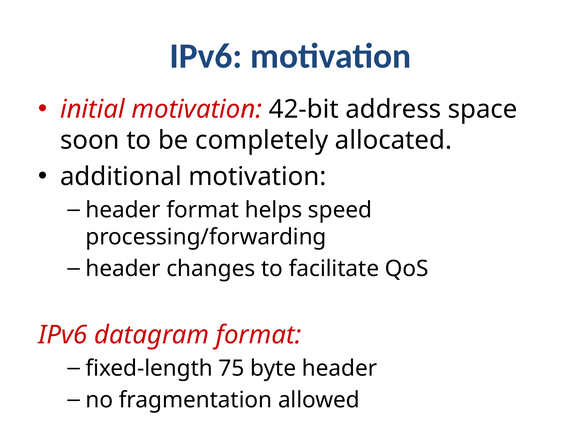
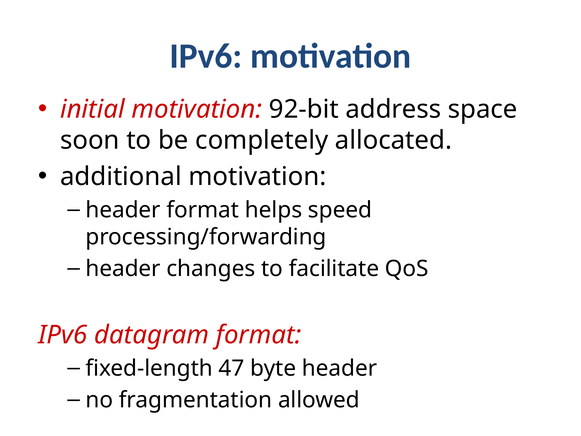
42-bit: 42-bit -> 92-bit (304, 109)
75: 75 -> 47 (232, 368)
